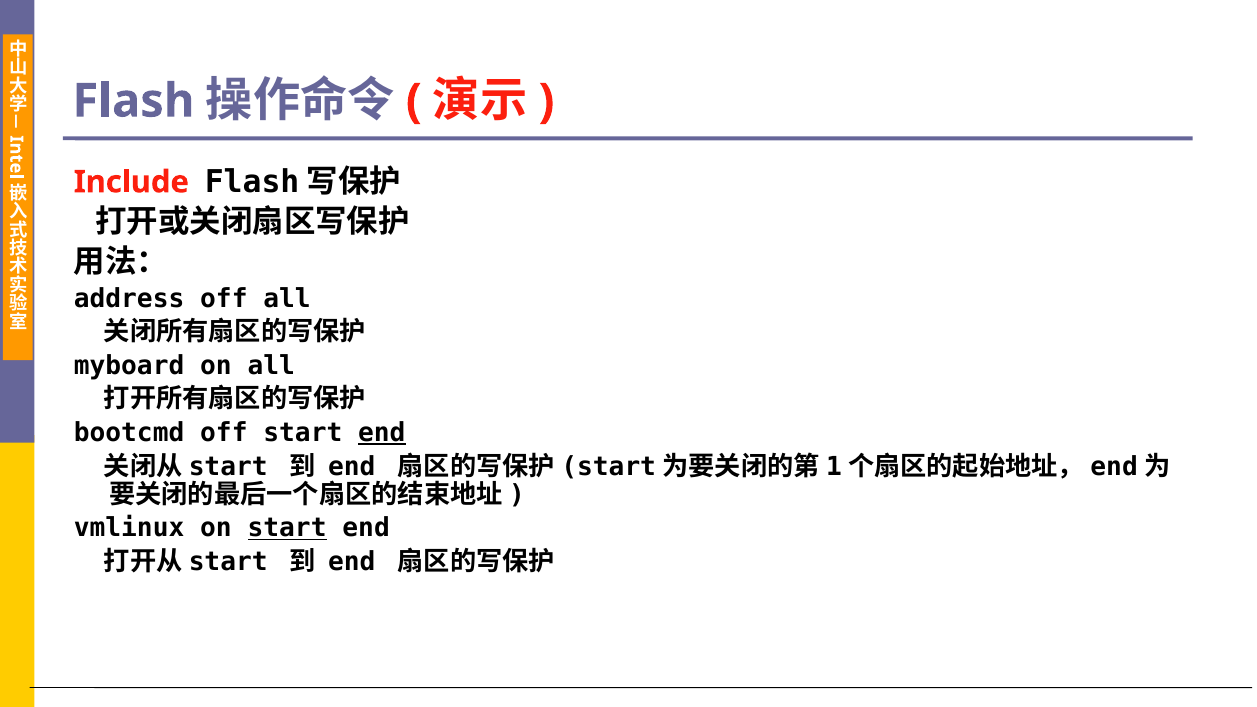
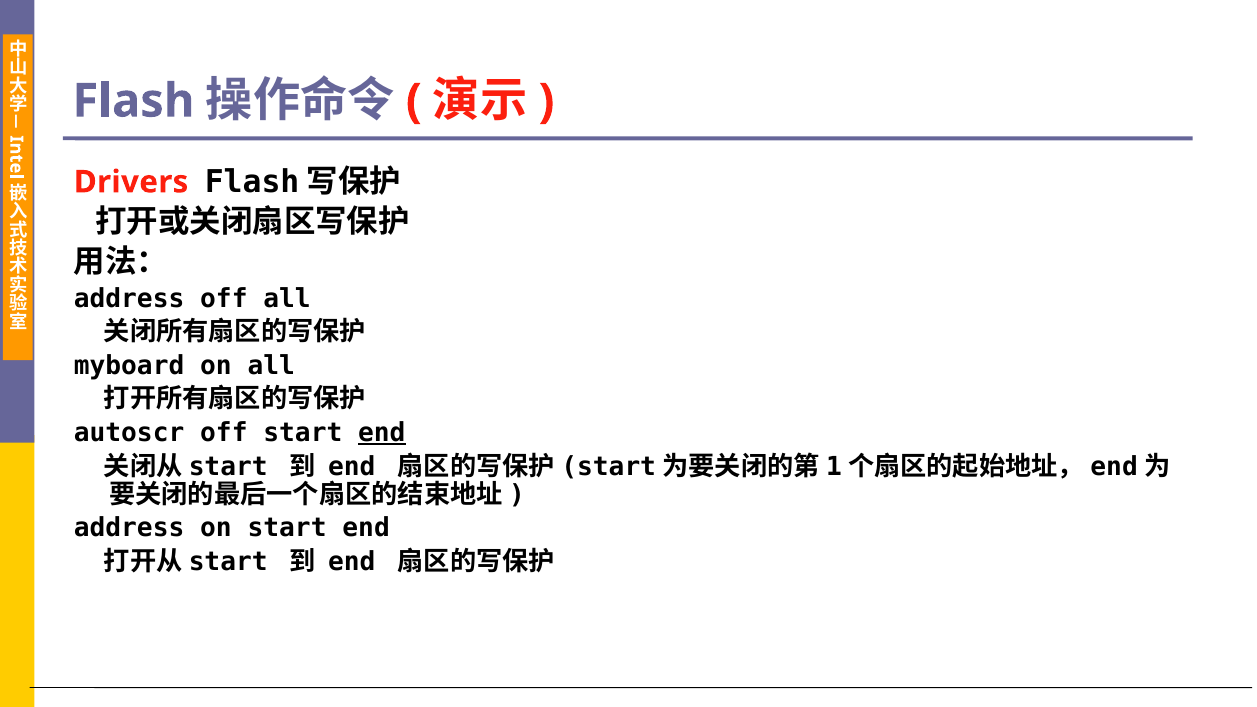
Include: Include -> Drivers (131, 182)
bootcmd: bootcmd -> autoscr (129, 433)
vmlinux: vmlinux -> address (129, 528)
start underline: present -> none (287, 528)
